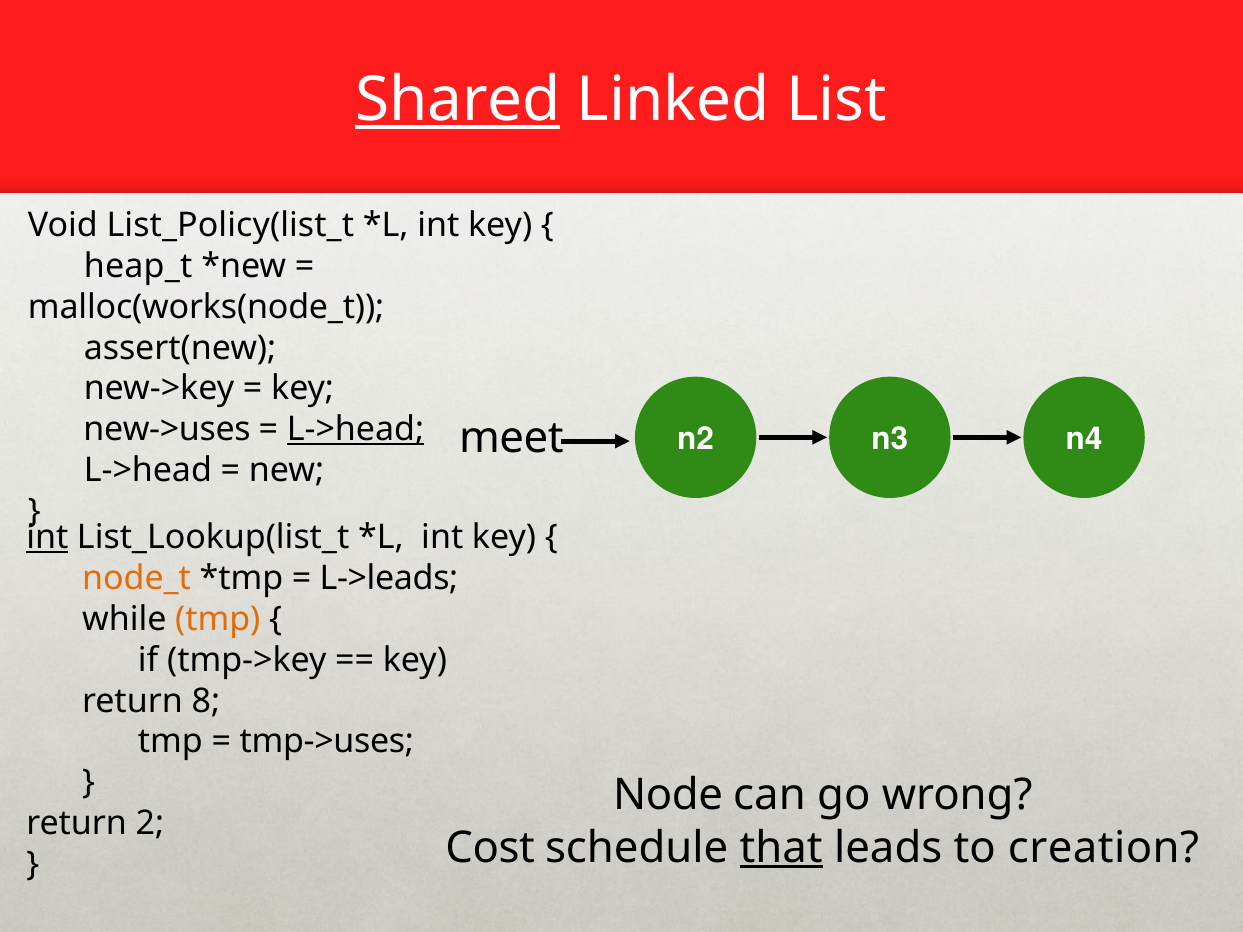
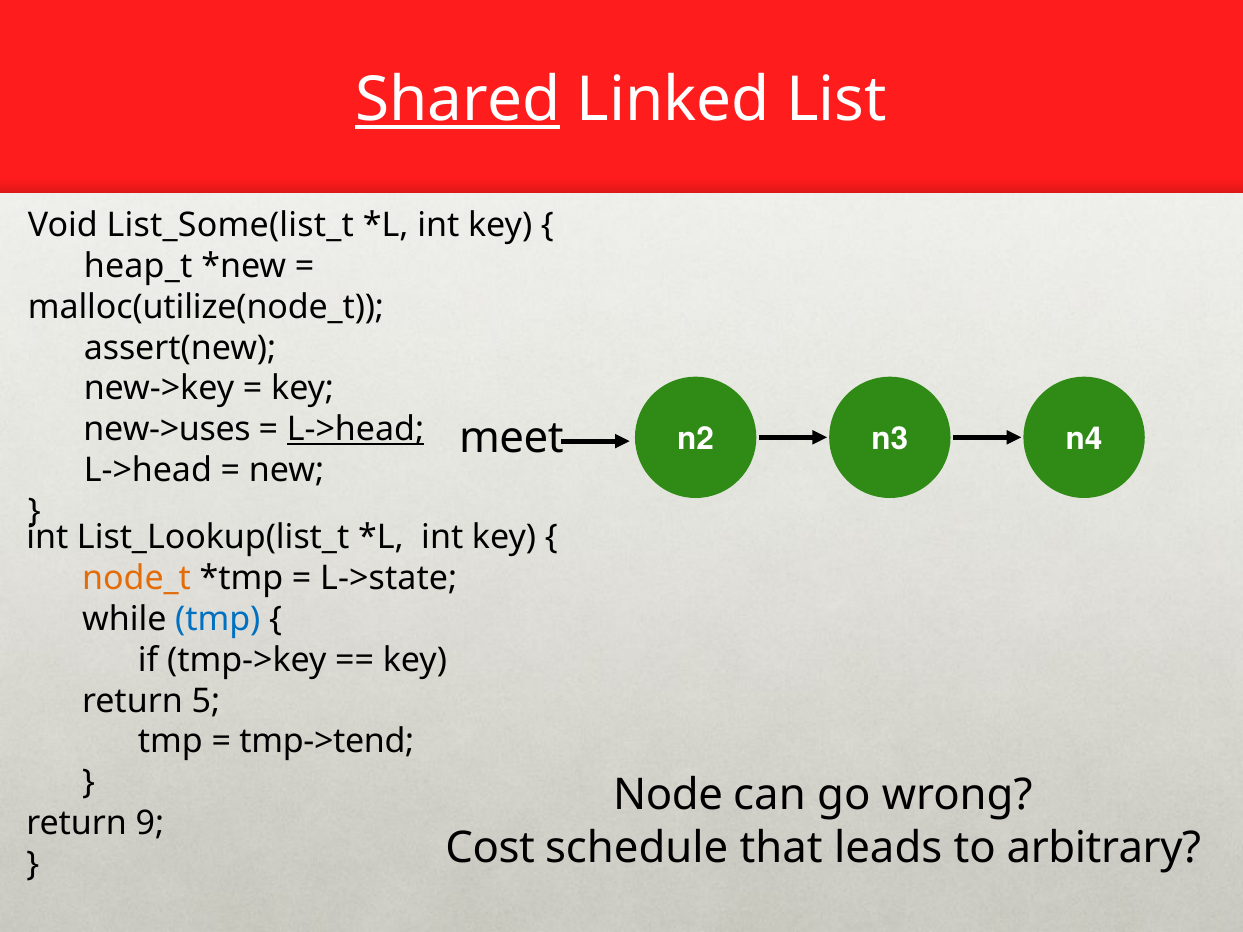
List_Policy(list_t: List_Policy(list_t -> List_Some(list_t (230, 226)
malloc(works(node_t: malloc(works(node_t -> malloc(utilize(node_t (206, 307)
int underline: present -> none (47, 538)
L->leads: L->leads -> L->state (389, 579)
tmp colour: orange -> blue (218, 619)
8: 8 -> 5 (206, 701)
tmp->uses: tmp->uses -> tmp->tend (327, 742)
2: 2 -> 9 (150, 823)
that underline: present -> none (781, 848)
creation: creation -> arbitrary (1104, 848)
